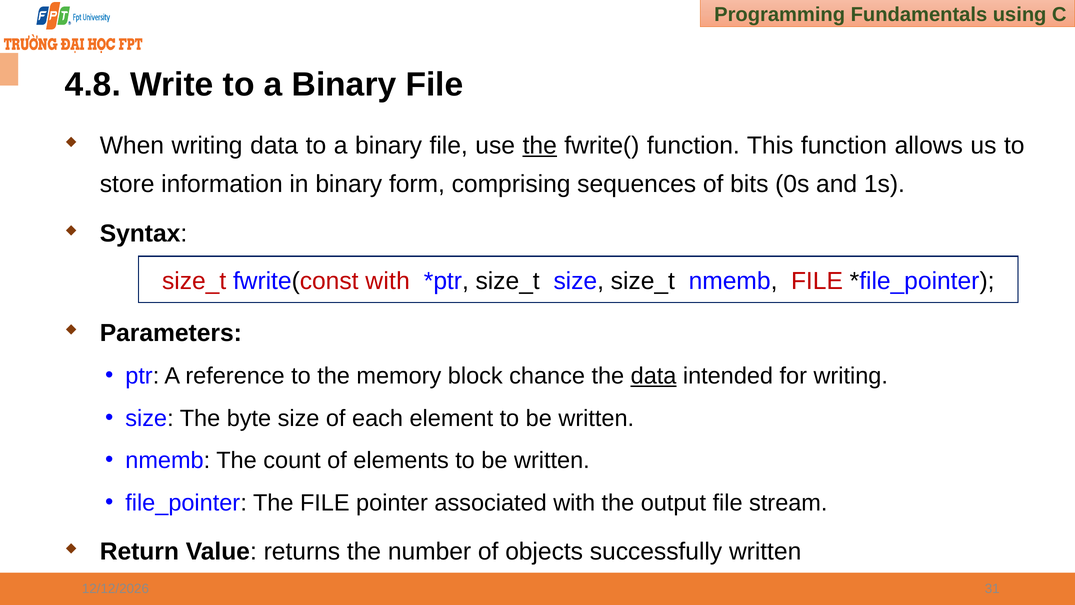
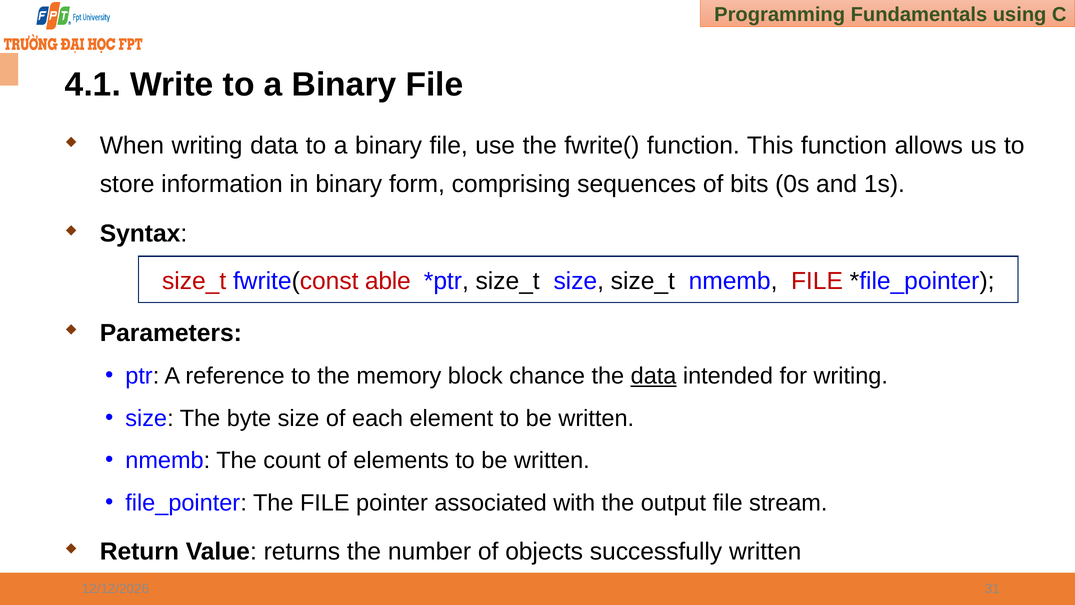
4.8: 4.8 -> 4.1 (93, 84)
the underline: present -> none (540, 146)
fwrite(const with: with -> able (388, 281)
